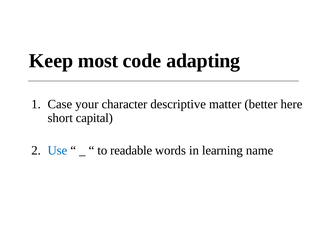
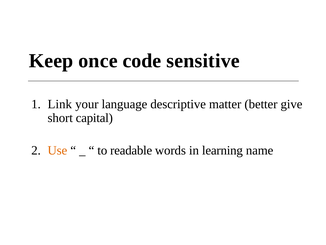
most: most -> once (98, 61)
adapting: adapting -> sensitive (203, 61)
Case: Case -> Link (60, 104)
character: character -> language (124, 104)
here: here -> give (291, 104)
Use colour: blue -> orange (57, 150)
